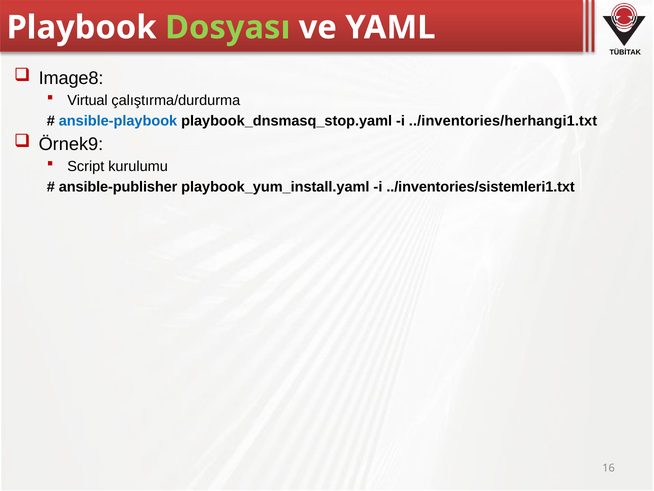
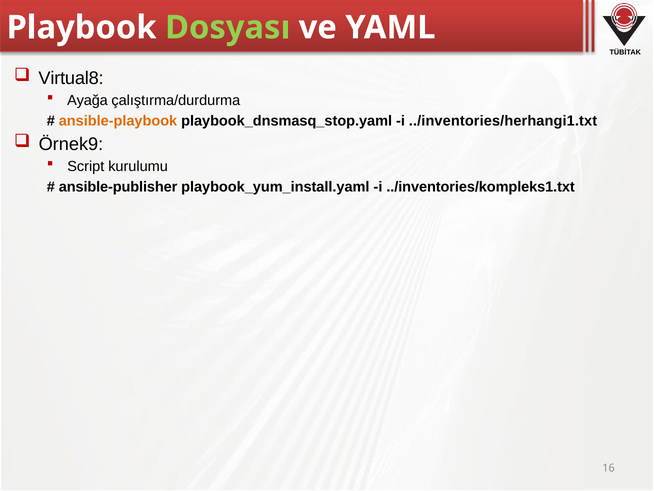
Image8: Image8 -> Virtual8 (71, 78)
Virtual: Virtual -> Ayağa (87, 100)
ansible-playbook colour: blue -> orange (118, 121)
../inventories/sistemleri1.txt: ../inventories/sistemleri1.txt -> ../inventories/kompleks1.txt (481, 187)
